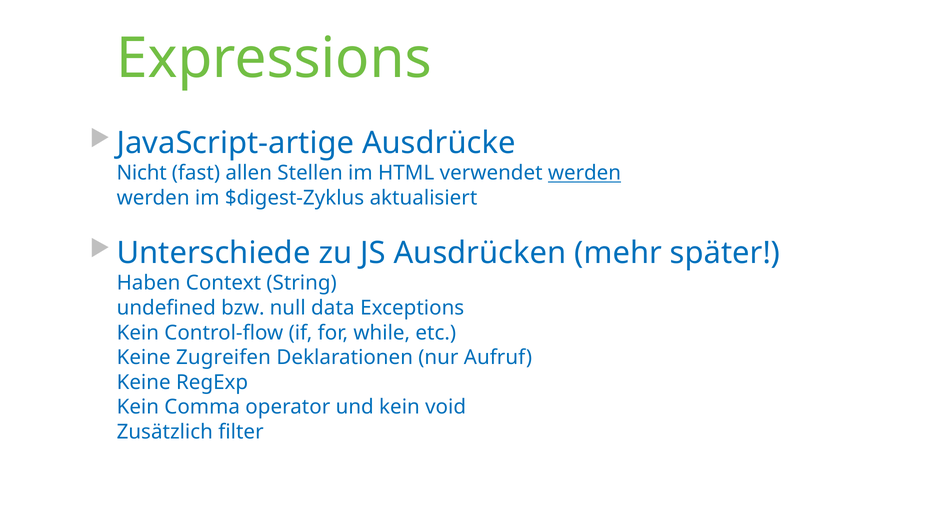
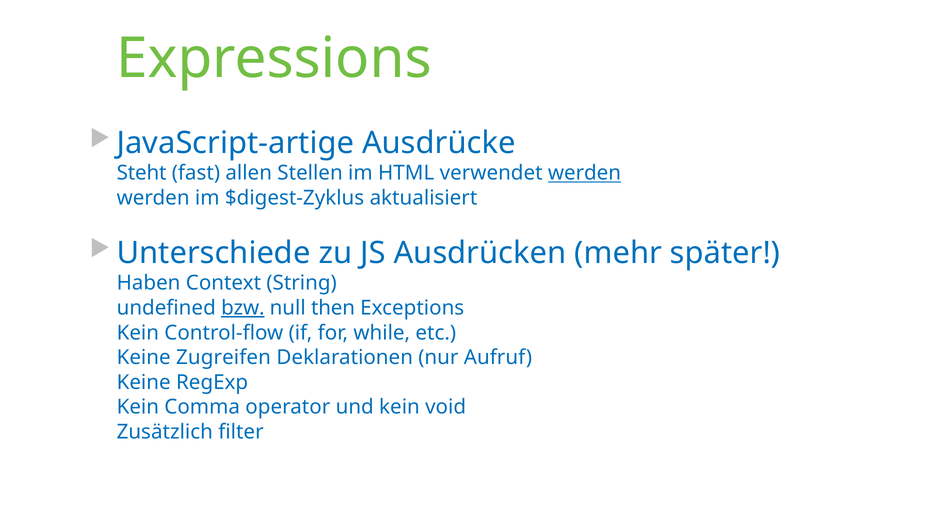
Nicht: Nicht -> Steht (142, 173)
bzw underline: none -> present (243, 308)
data: data -> then (333, 308)
